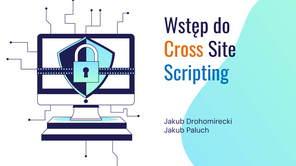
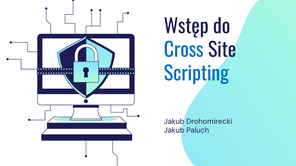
Cross colour: orange -> blue (184, 51)
